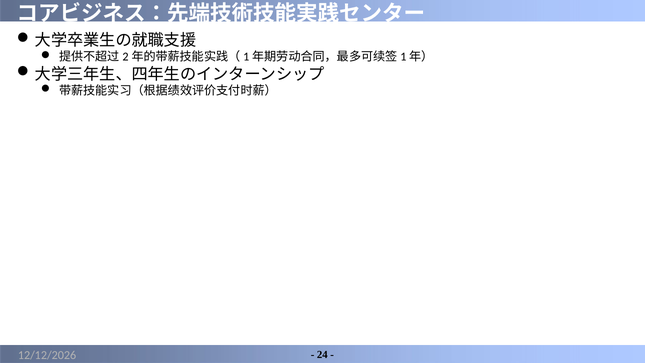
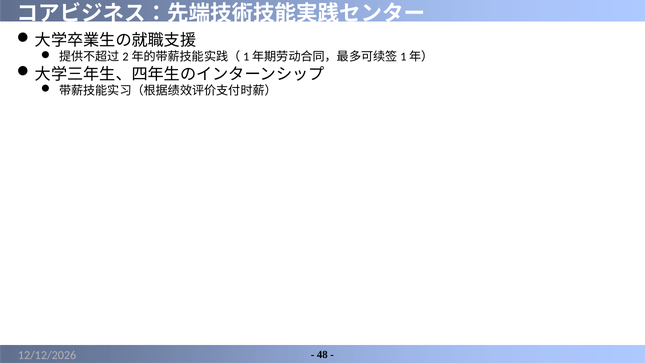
24: 24 -> 48 (322, 355)
